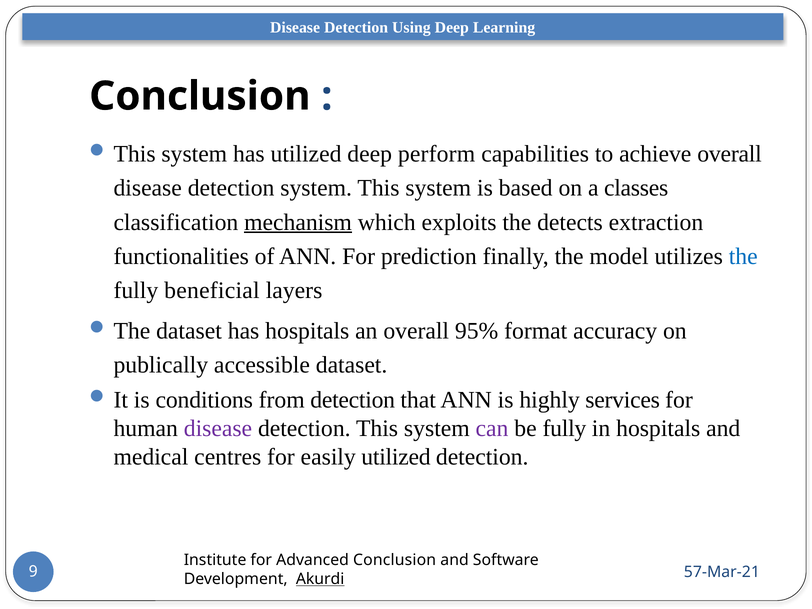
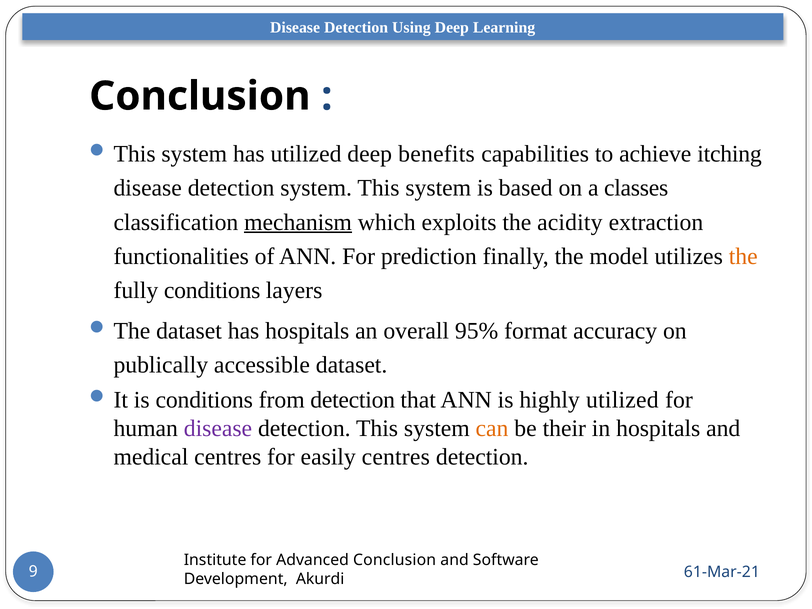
perform: perform -> benefits (437, 154)
achieve overall: overall -> itching (730, 154)
detects: detects -> acidity (570, 222)
the colour: blue -> orange (743, 256)
fully beneficial: beneficial -> conditions (212, 290)
highly services: services -> utilized (622, 400)
can colour: purple -> orange (492, 429)
be fully: fully -> their (564, 429)
easily utilized: utilized -> centres (396, 457)
57-Mar-21: 57-Mar-21 -> 61-Mar-21 (722, 572)
Akurdi underline: present -> none (320, 579)
